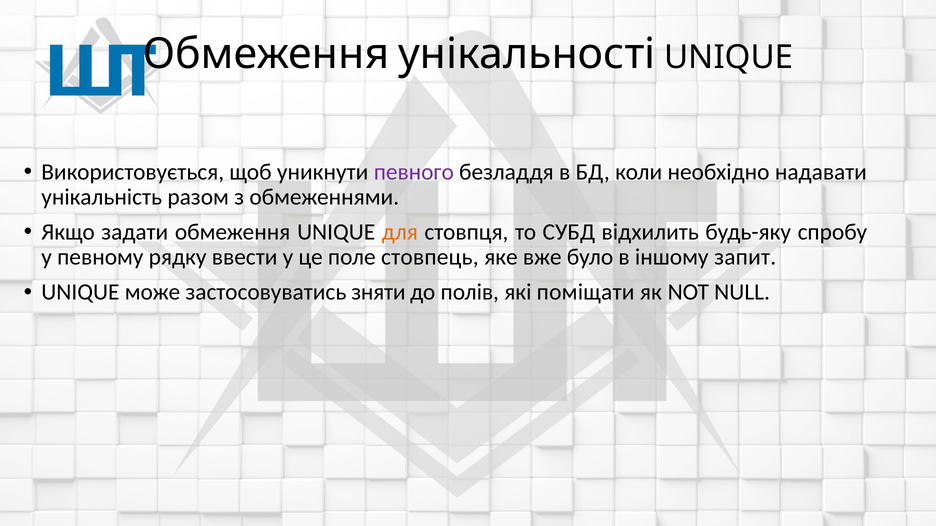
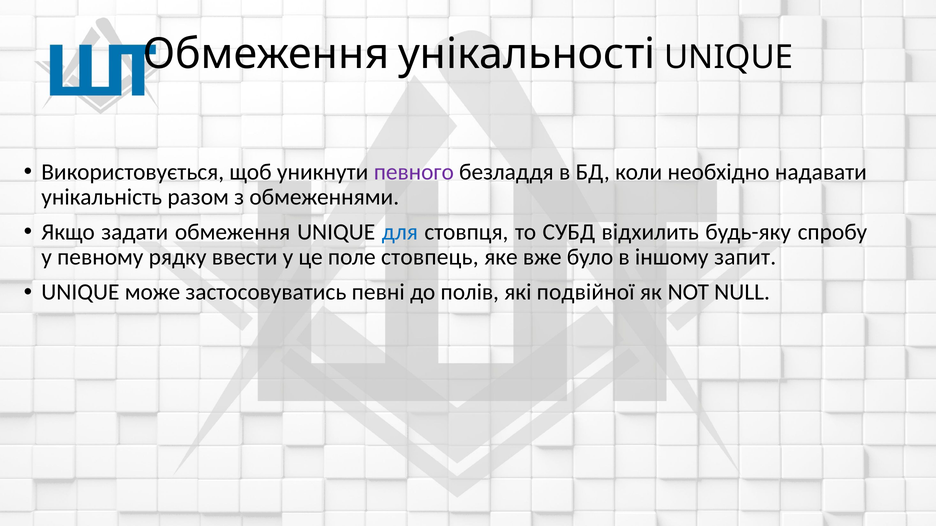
для colour: orange -> blue (400, 232)
зняти: зняти -> певні (378, 293)
поміщати: поміщати -> подвійної (586, 293)
